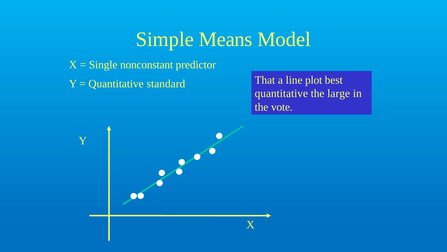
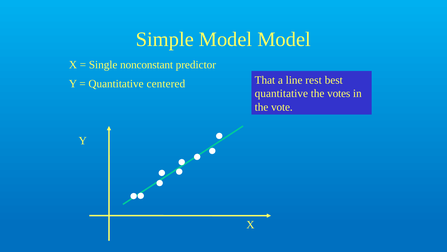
Simple Means: Means -> Model (226, 39)
plot: plot -> rest (314, 80)
standard: standard -> centered (166, 84)
large: large -> votes (339, 93)
